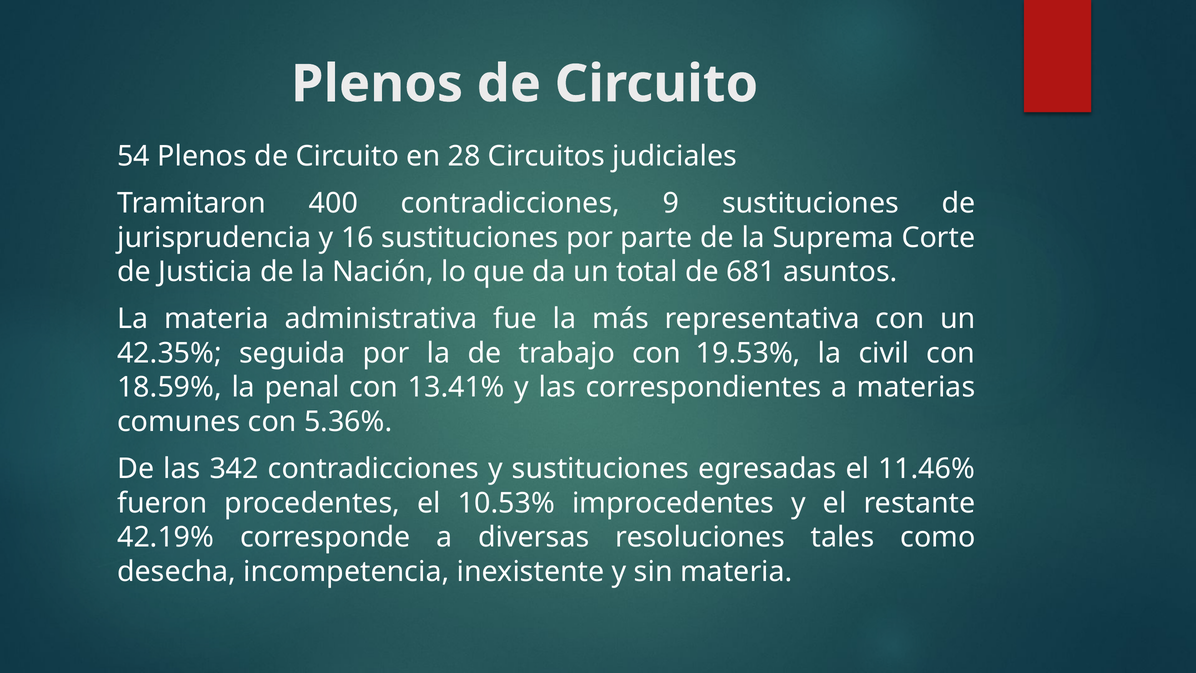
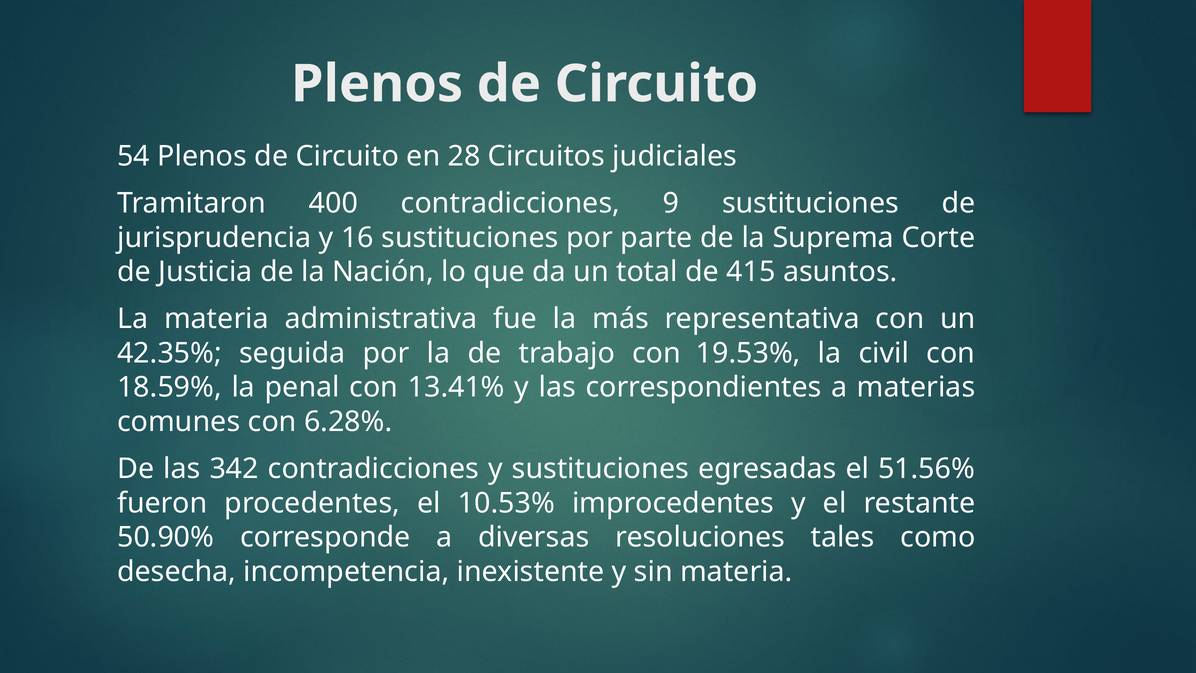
681: 681 -> 415 (751, 272)
5.36%: 5.36% -> 6.28% (348, 422)
11.46%: 11.46% -> 51.56% (927, 469)
42.19%: 42.19% -> 50.90% (166, 537)
